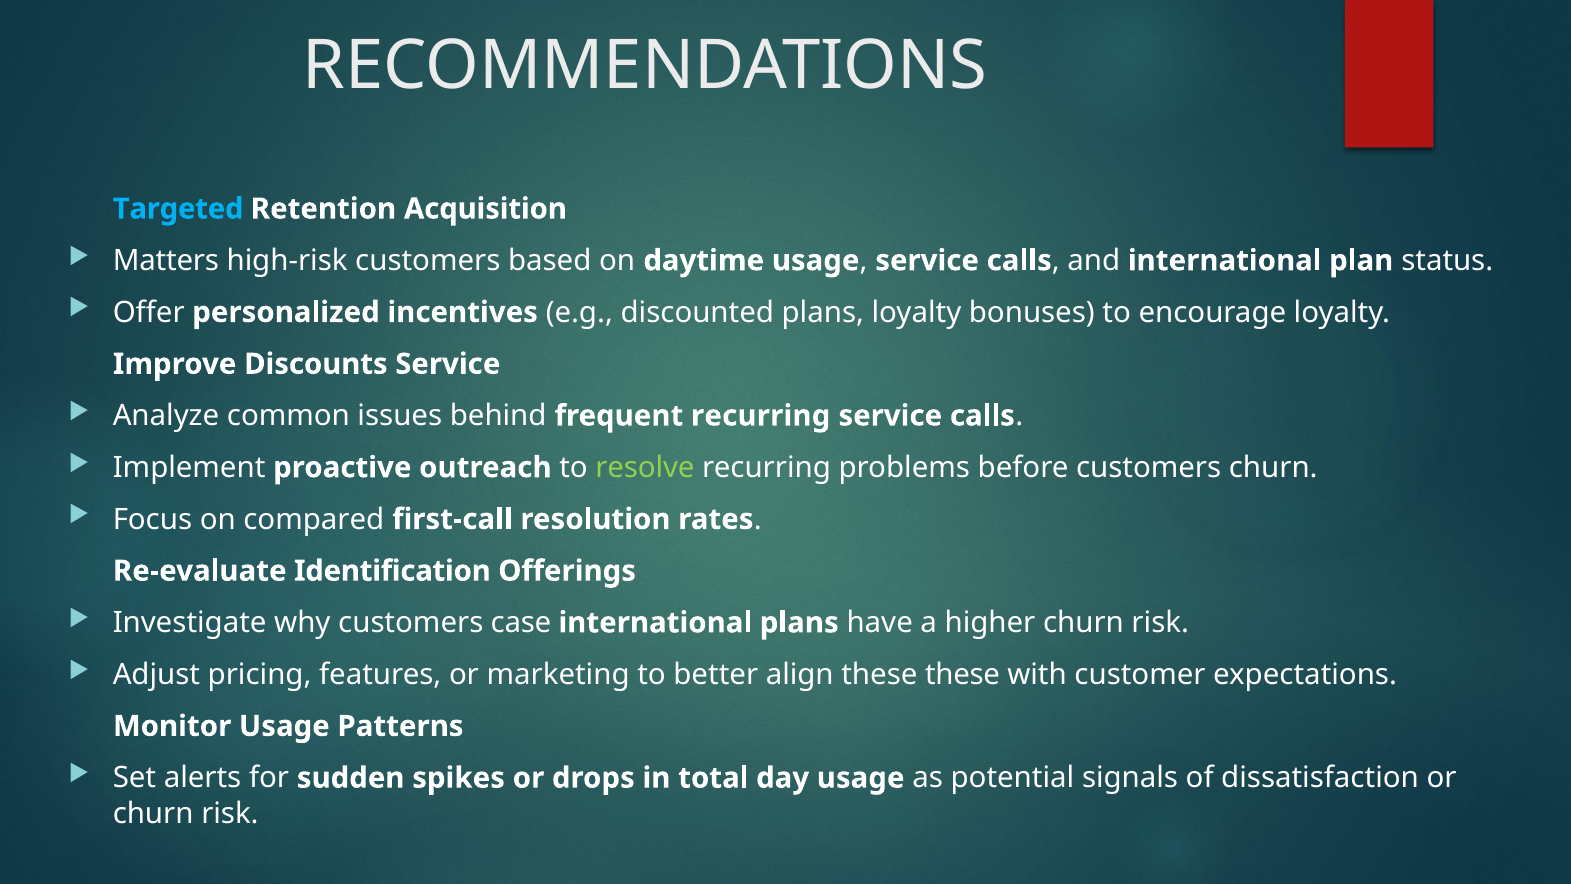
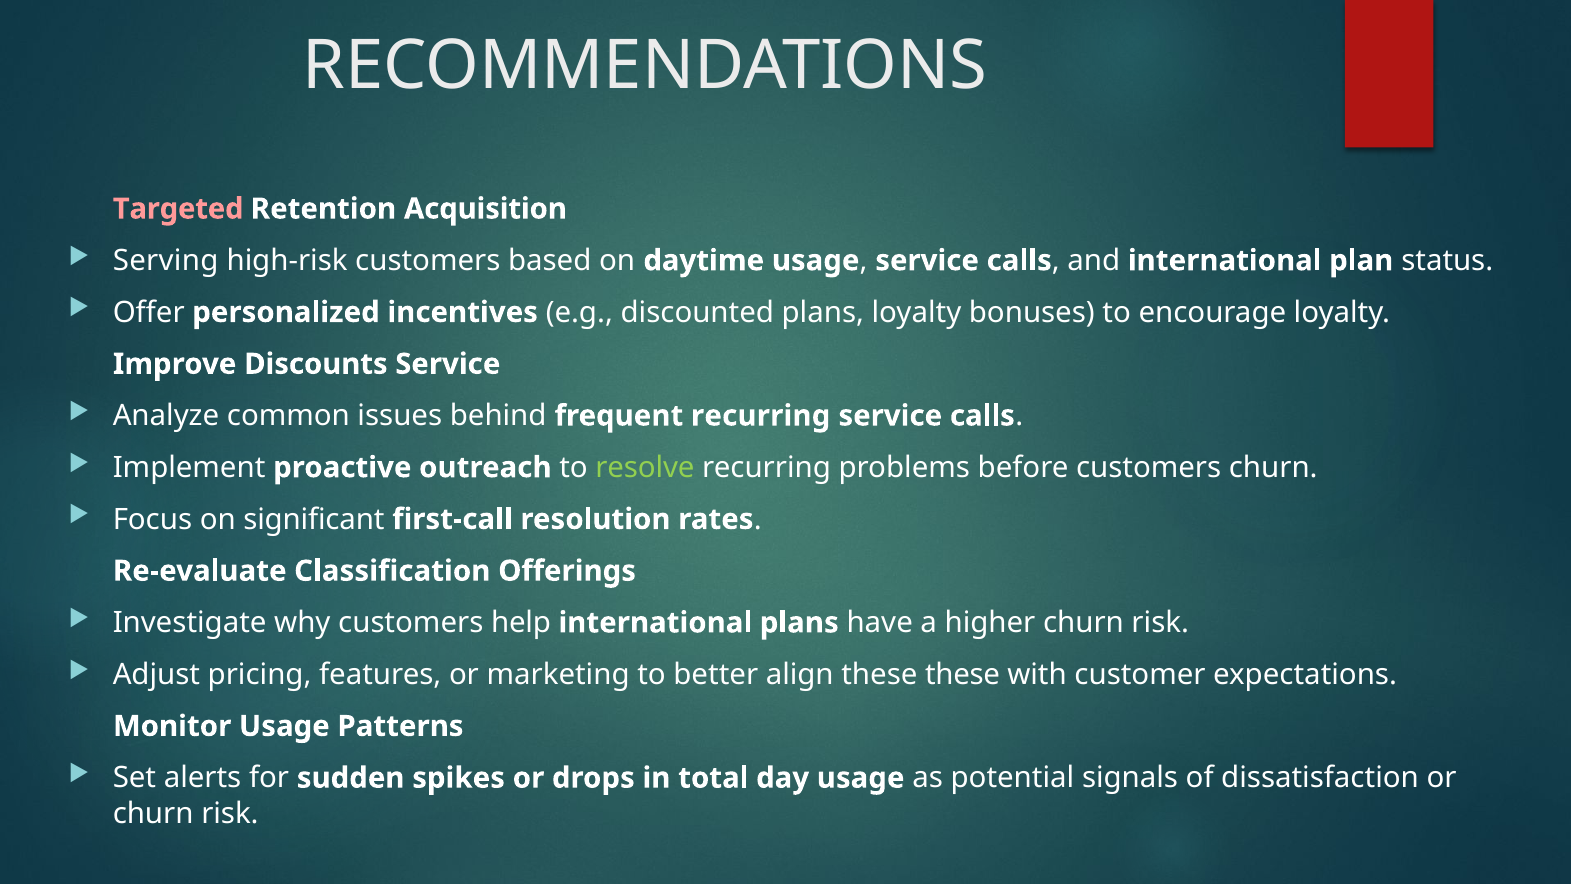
Targeted colour: light blue -> pink (178, 209)
Matters: Matters -> Serving (166, 260)
compared: compared -> significant (314, 519)
Identification: Identification -> Classification (392, 571)
case: case -> help (521, 623)
